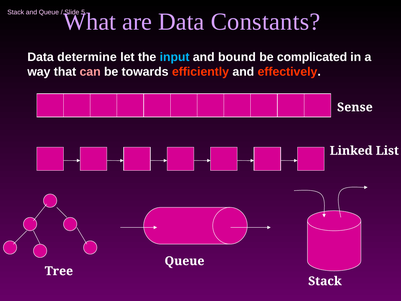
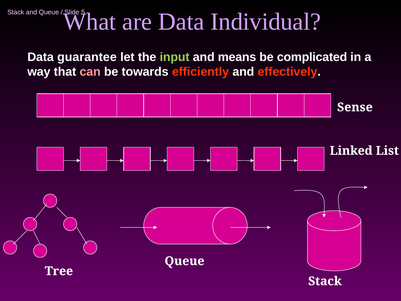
Constants: Constants -> Individual (266, 22)
determine: determine -> guarantee (87, 57)
input colour: light blue -> light green (175, 57)
bound: bound -> means (237, 57)
